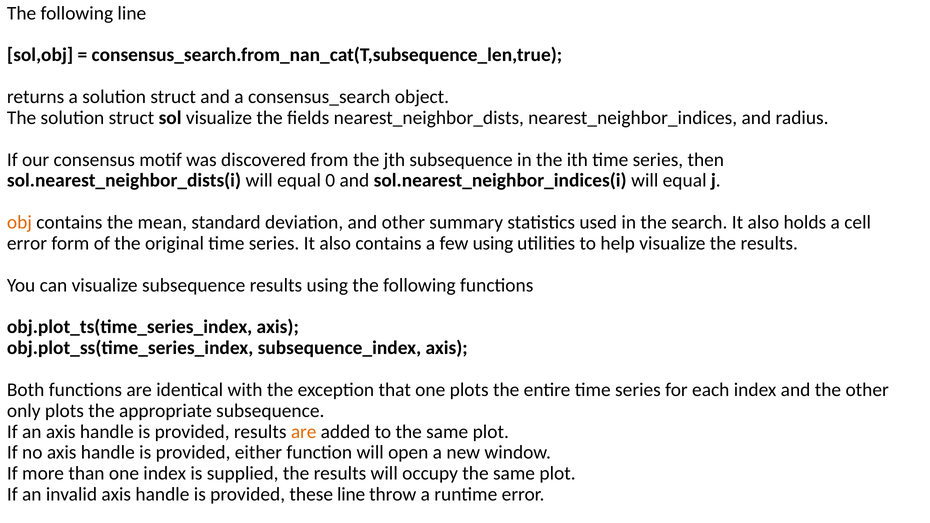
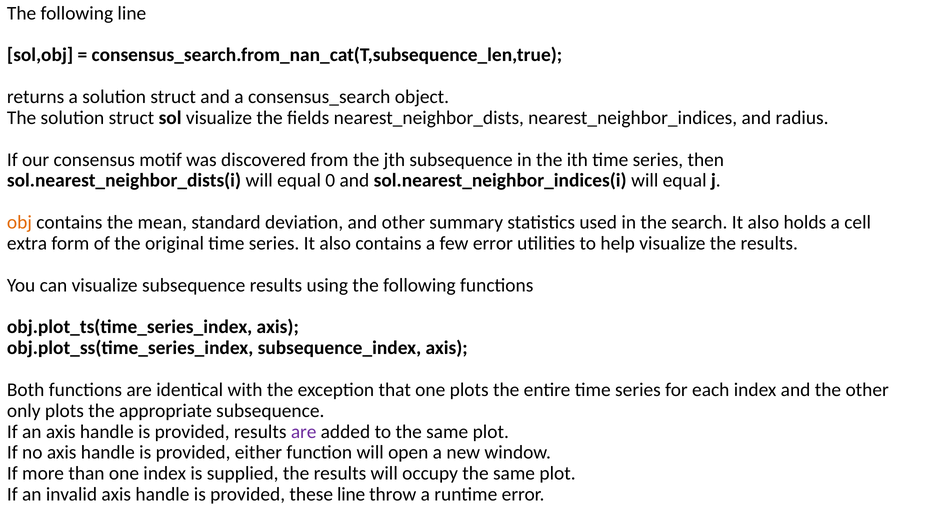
error: error -> extra (27, 243)
few using: using -> error (493, 243)
are colour: orange -> purple (304, 432)
